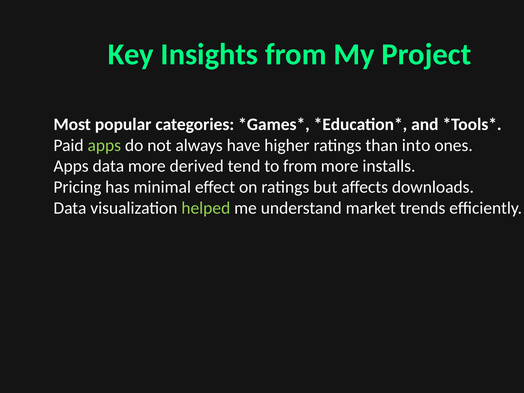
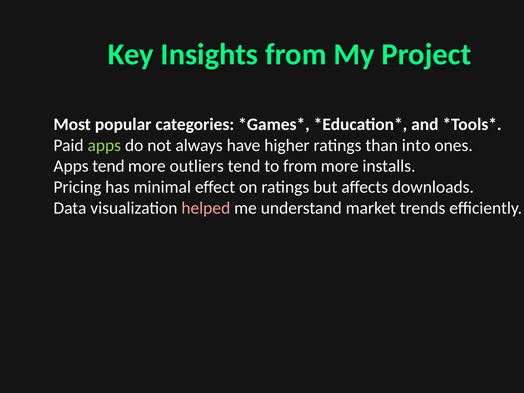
data: data -> tend (108, 166)
derived: derived -> outliers (197, 166)
helped colour: light green -> pink (206, 208)
